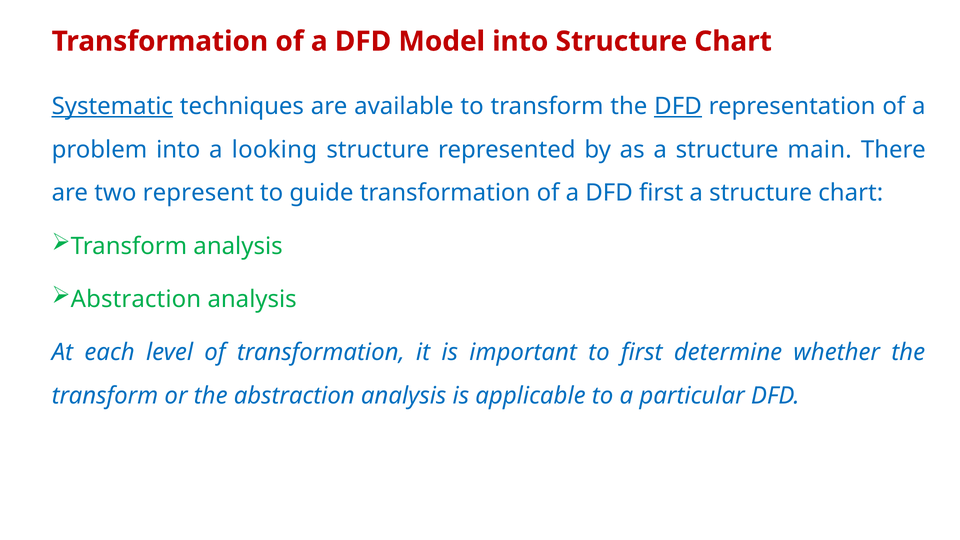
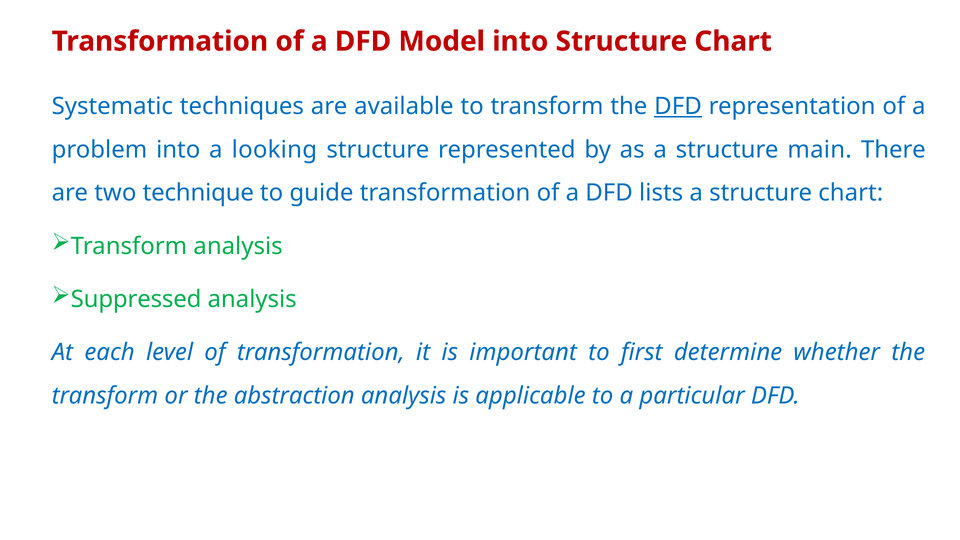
Systematic underline: present -> none (112, 107)
represent: represent -> technique (198, 193)
DFD first: first -> lists (661, 193)
Abstraction: Abstraction -> Suppressed (136, 299)
